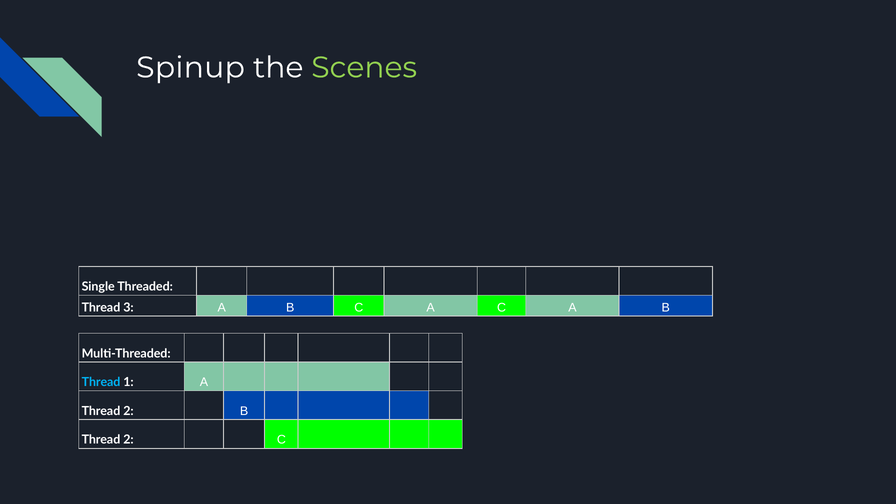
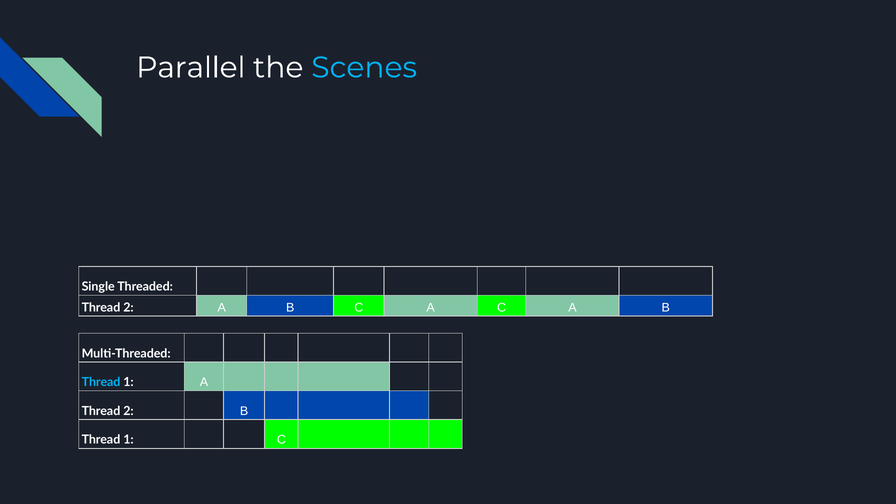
Spinup: Spinup -> Parallel (191, 68)
Scenes colour: light green -> light blue (364, 68)
3: 3 -> 2 (129, 307)
2: 2 -> 1 (129, 440)
